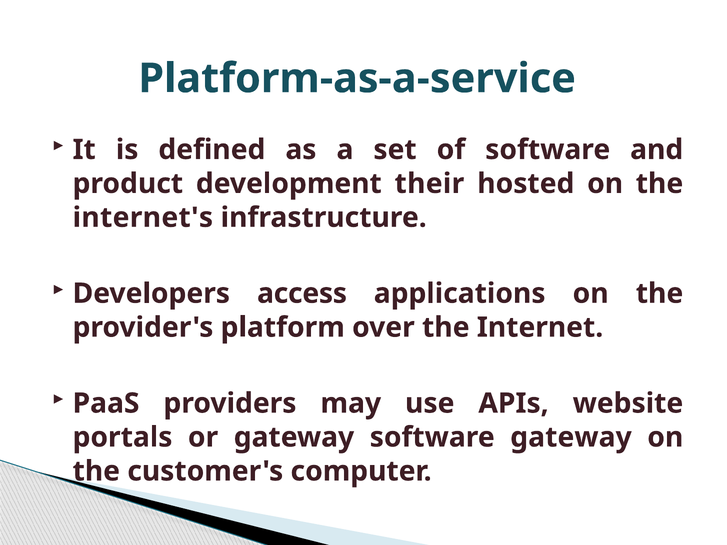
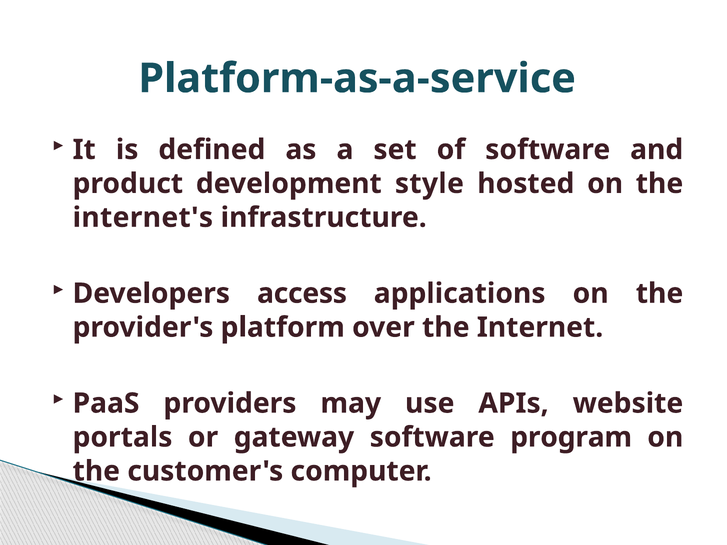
their: their -> style (429, 184)
software gateway: gateway -> program (571, 437)
